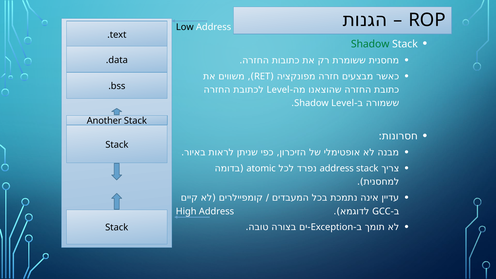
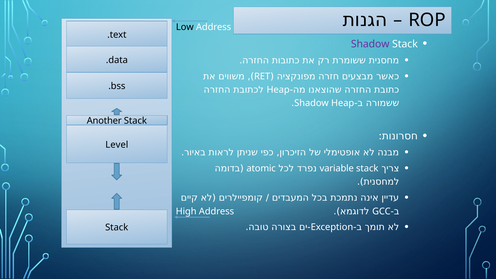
Shadow colour: green -> purple (370, 44)
Level: Level -> Heap (278, 90)
Shadow Level: Level -> Heap (343, 103)
Stack: Stack -> Level (117, 145)
address: address -> variable (337, 169)
